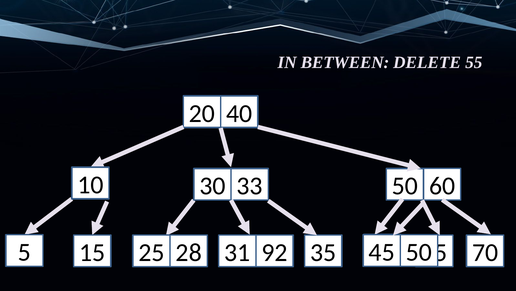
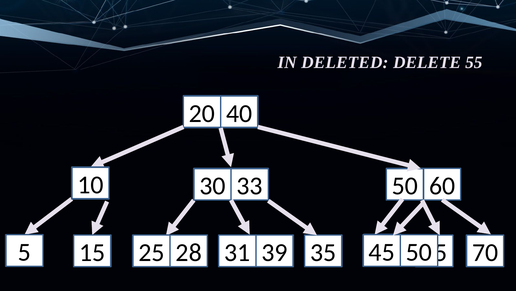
BETWEEN: BETWEEN -> DELETED (345, 62)
92: 92 -> 39 (275, 252)
